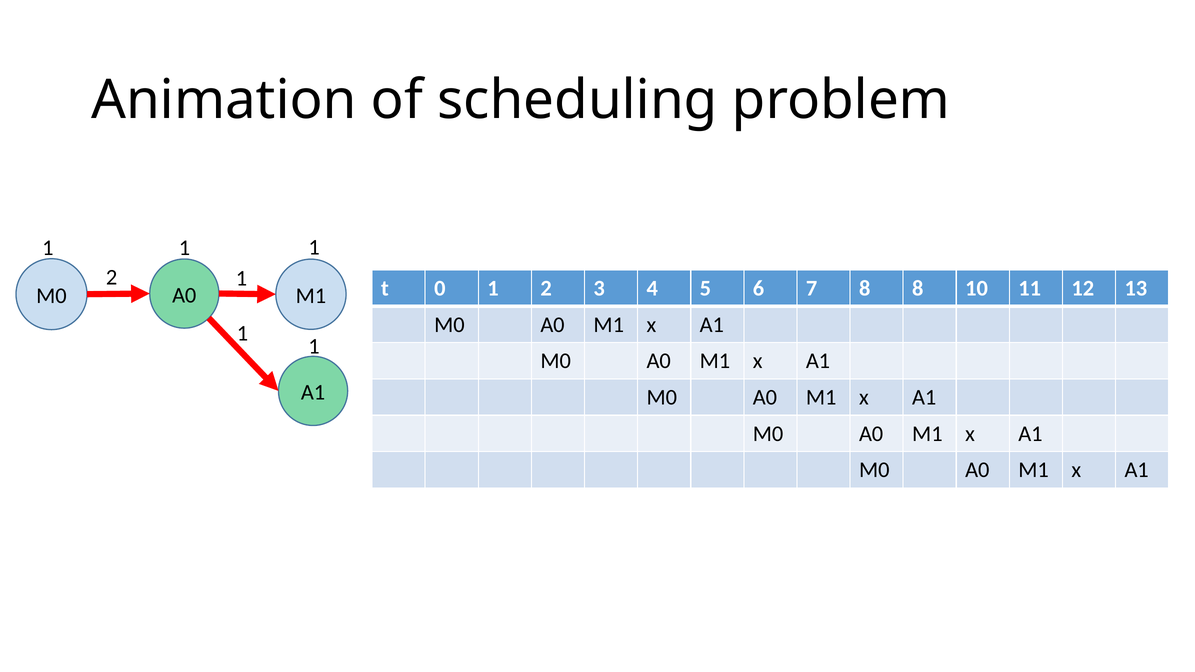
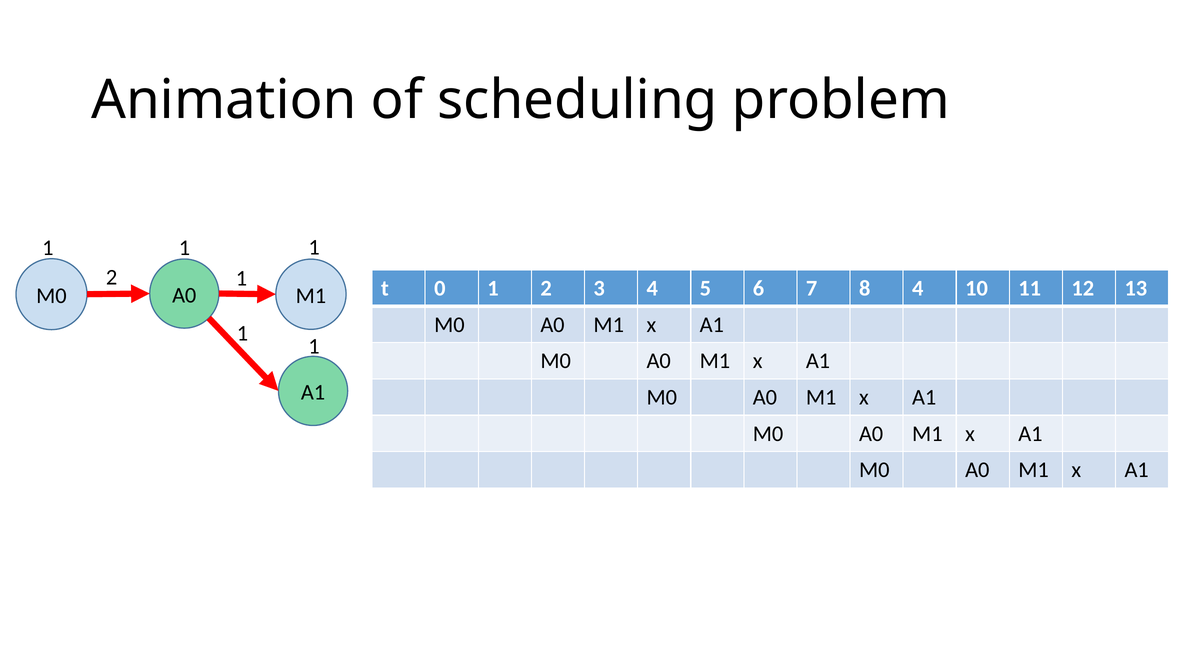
8 8: 8 -> 4 (918, 288)
